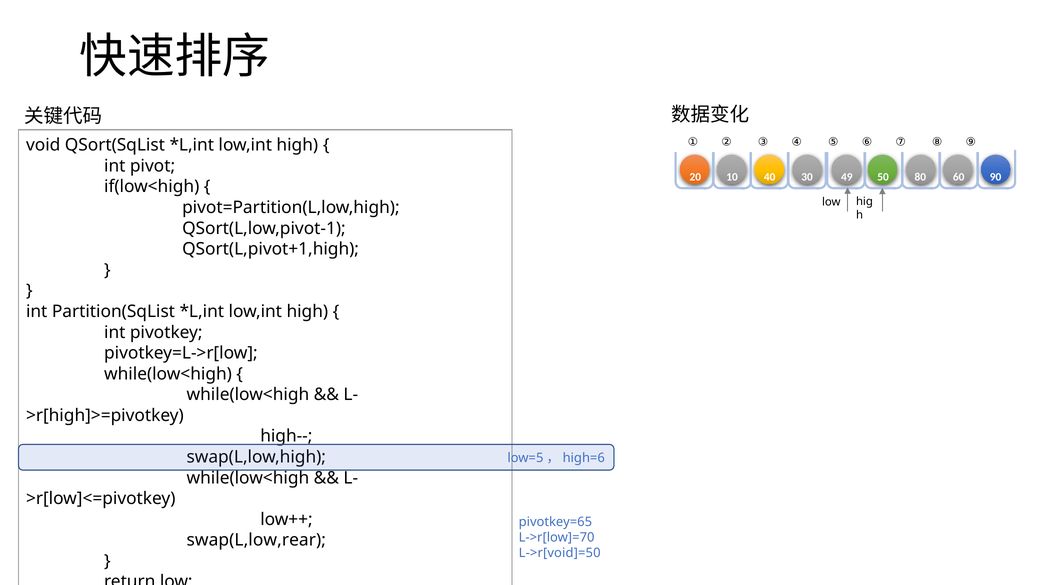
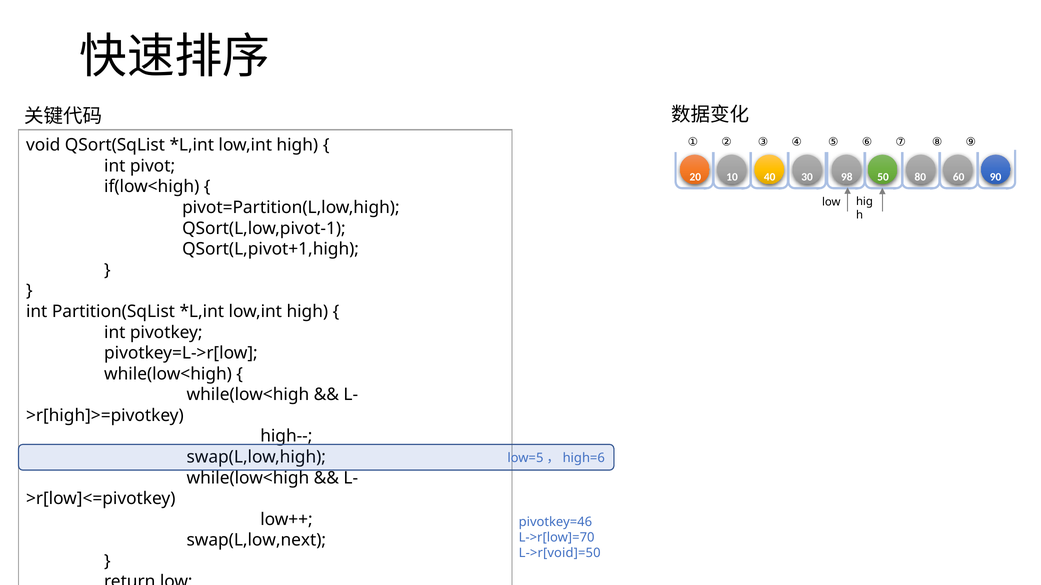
49: 49 -> 98 (847, 177)
pivotkey=65: pivotkey=65 -> pivotkey=46 (555, 522)
swap(L,low,rear: swap(L,low,rear -> swap(L,low,next (256, 541)
